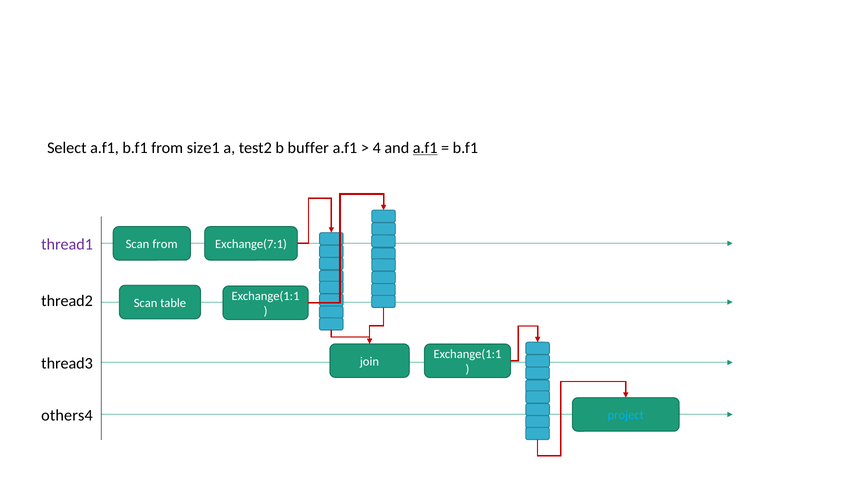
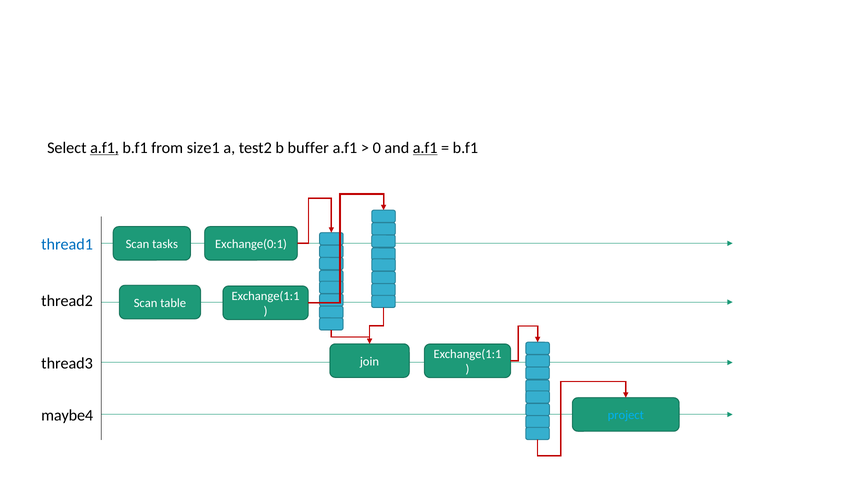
a.f1 underline: none -> present (104, 148)
4: 4 -> 0 (377, 148)
thread1 colour: purple -> blue (67, 244)
Scan from: from -> tasks (165, 244)
Exchange(7:1: Exchange(7:1 -> Exchange(0:1 (251, 244)
others4: others4 -> maybe4 (67, 415)
